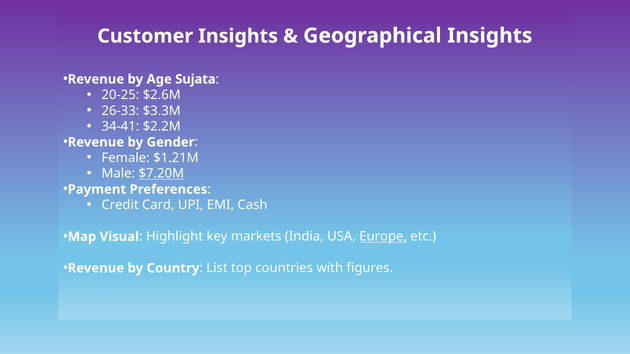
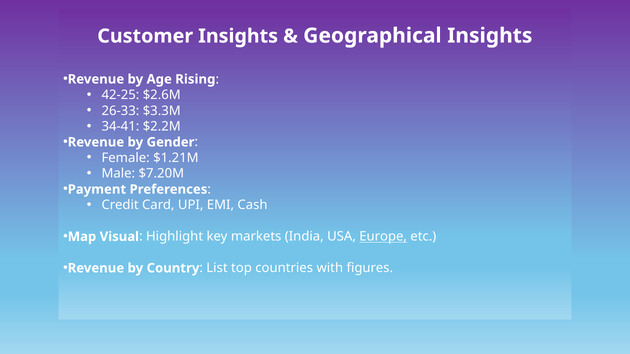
Sujata: Sujata -> Rising (195, 79)
20-25: 20-25 -> 42-25 (120, 95)
$7.20M underline: present -> none (161, 174)
